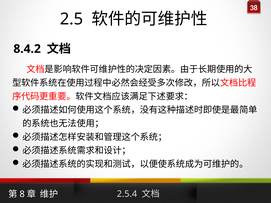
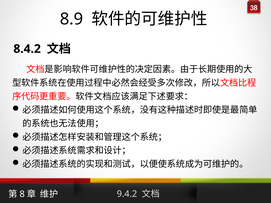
2.5: 2.5 -> 8.9 (71, 19)
2.5.4: 2.5.4 -> 9.4.2 (127, 194)
